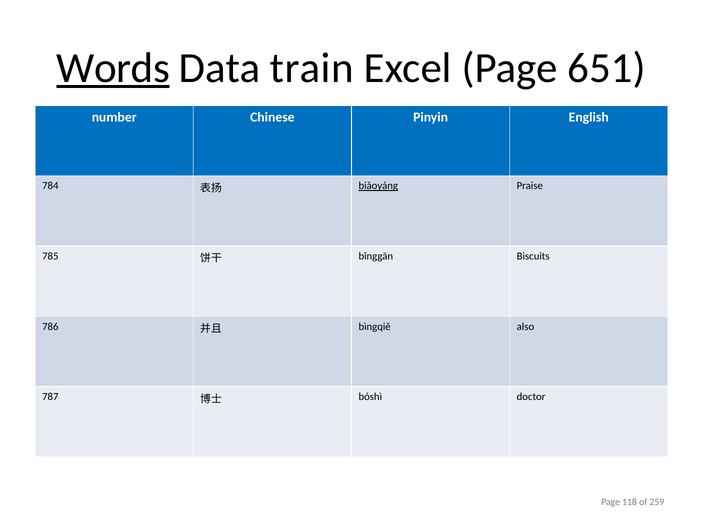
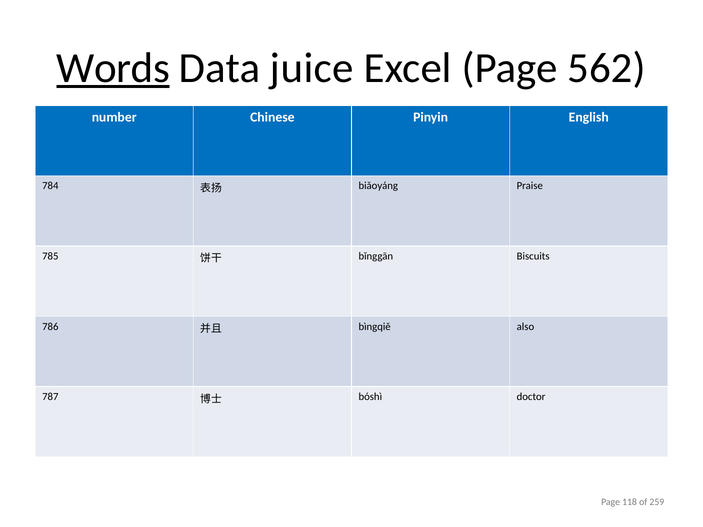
train: train -> juice (312, 68)
651: 651 -> 562 (606, 68)
biǎoyáng underline: present -> none (378, 186)
